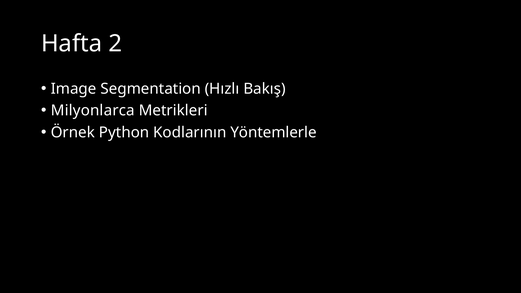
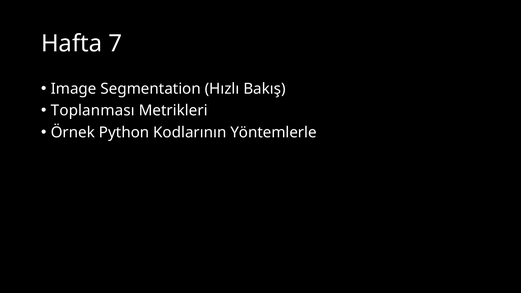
2: 2 -> 7 (115, 44)
Milyonlarca: Milyonlarca -> Toplanması (93, 111)
